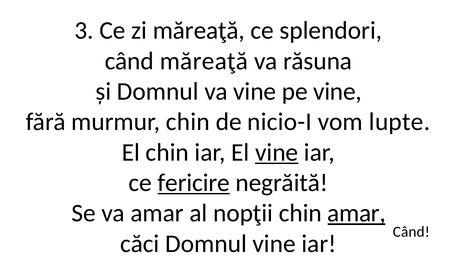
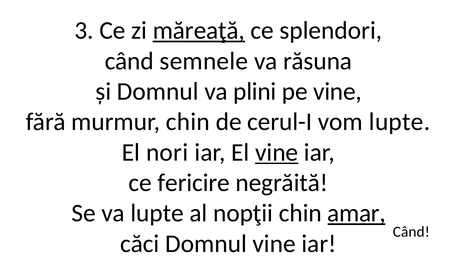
măreaţă underline: none -> present (199, 31)
când măreaţă: măreaţă -> semnele (204, 61)
va vine: vine -> plini (255, 91)
nicio-I: nicio-I -> cerul-I (280, 122)
El chin: chin -> nori (167, 152)
fericire underline: present -> none (194, 183)
va amar: amar -> lupte (157, 213)
